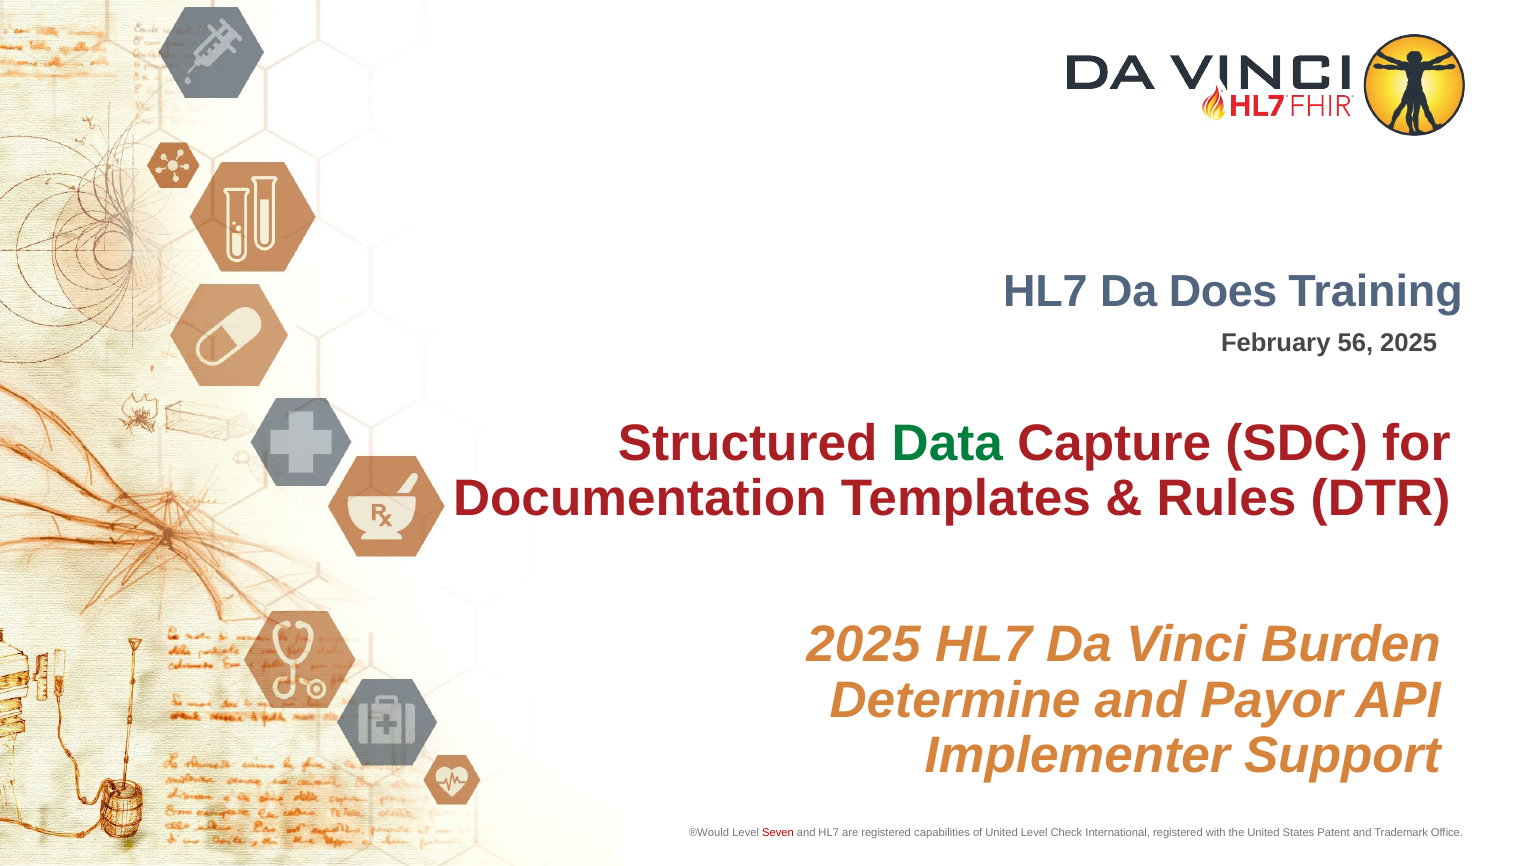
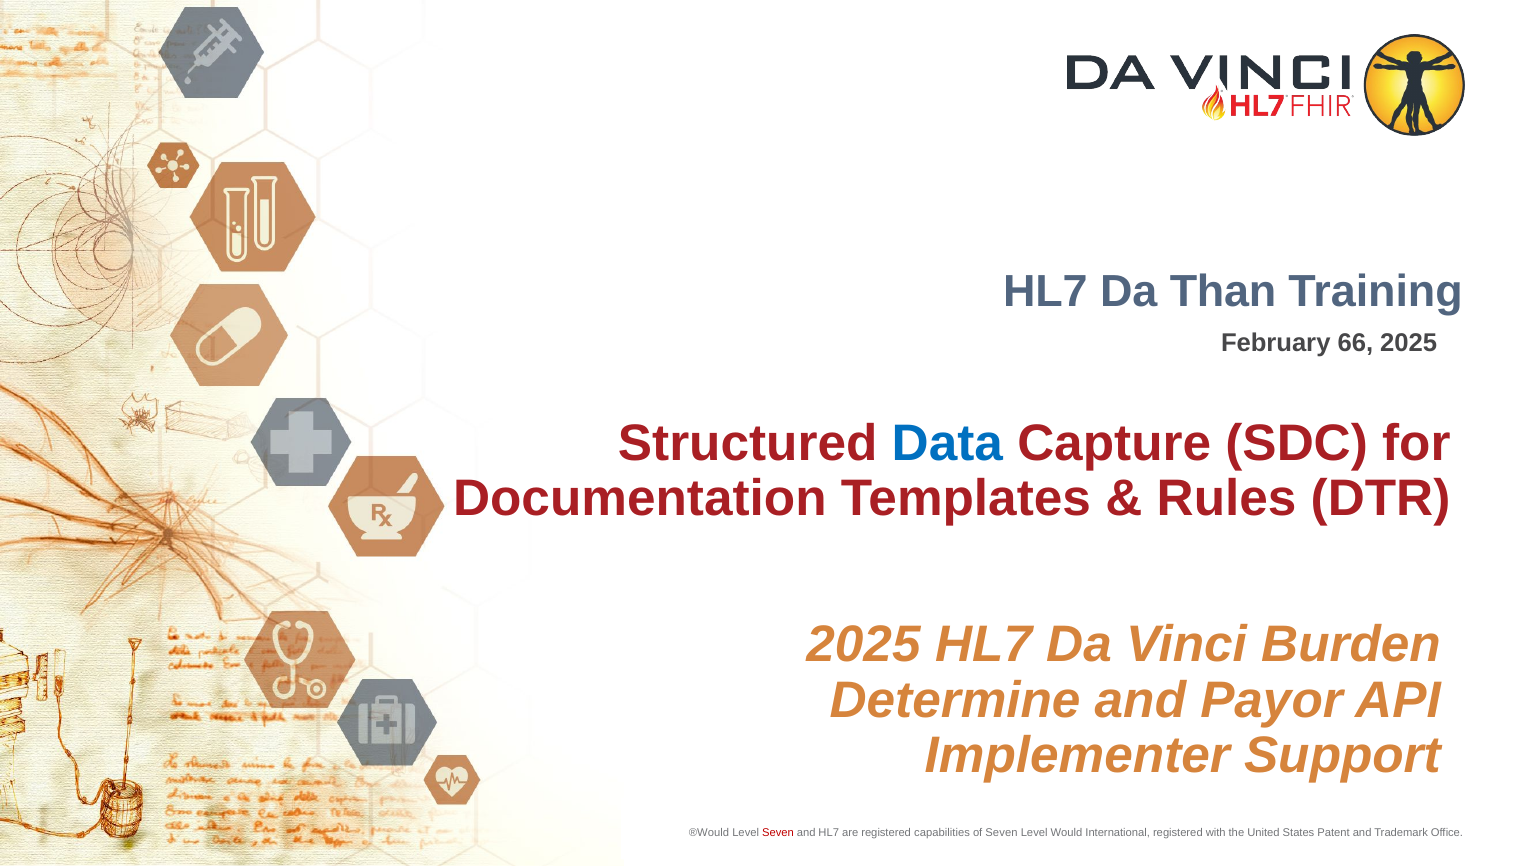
Does: Does -> Than (1223, 292)
56: 56 -> 66 (1355, 343)
Data colour: green -> blue (947, 444)
of United: United -> Seven (1002, 833)
Check: Check -> Would (1066, 833)
